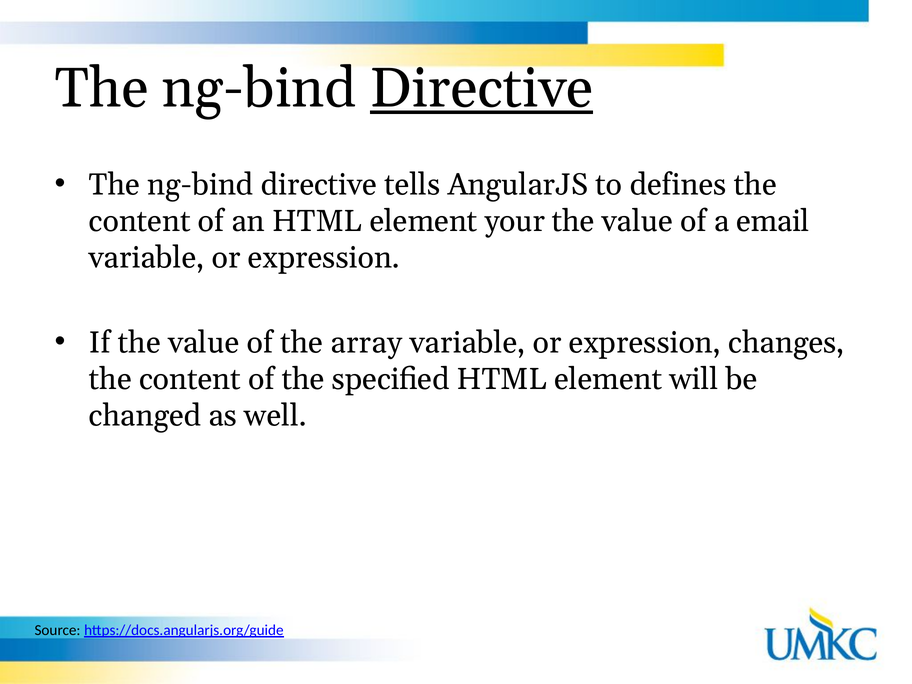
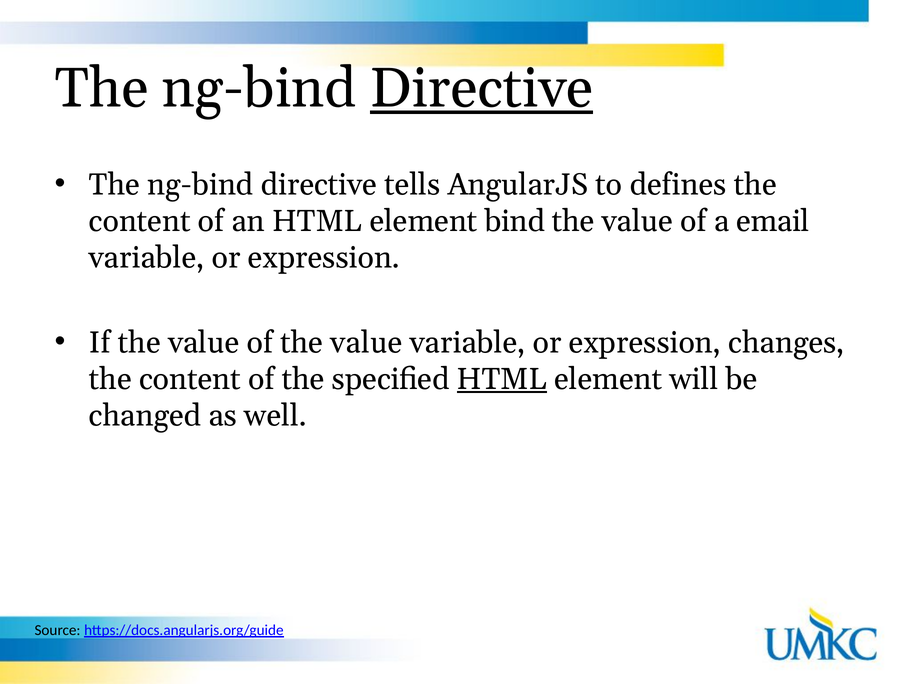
your: your -> bind (515, 221)
of the array: array -> value (366, 343)
HTML underline: none -> present (502, 379)
